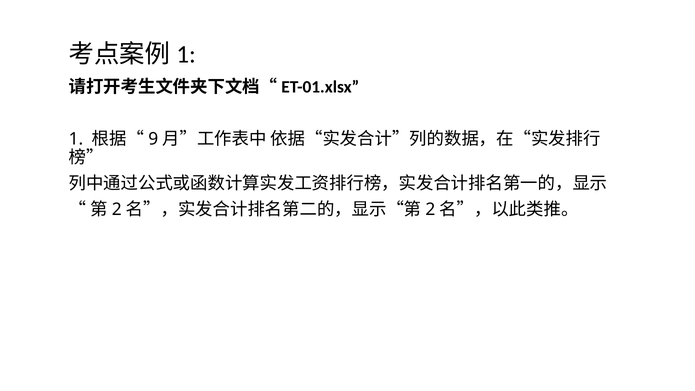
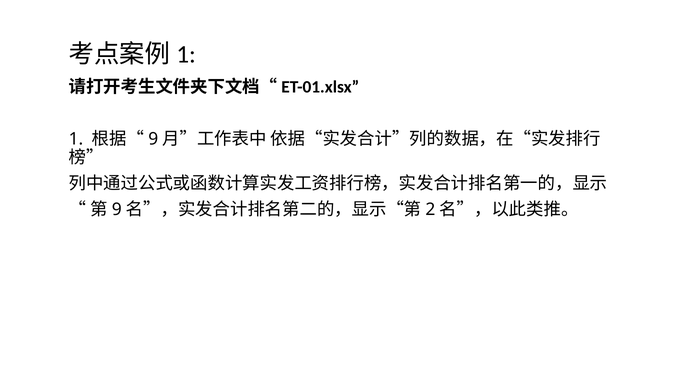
2: 2 -> 9 (117, 210)
